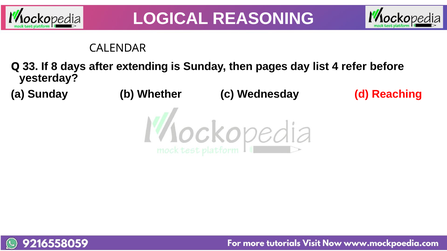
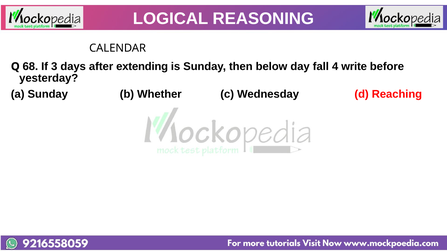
33: 33 -> 68 (30, 67)
8: 8 -> 3 (54, 67)
pages: pages -> below (272, 67)
list: list -> fall (321, 67)
refer: refer -> write (354, 67)
